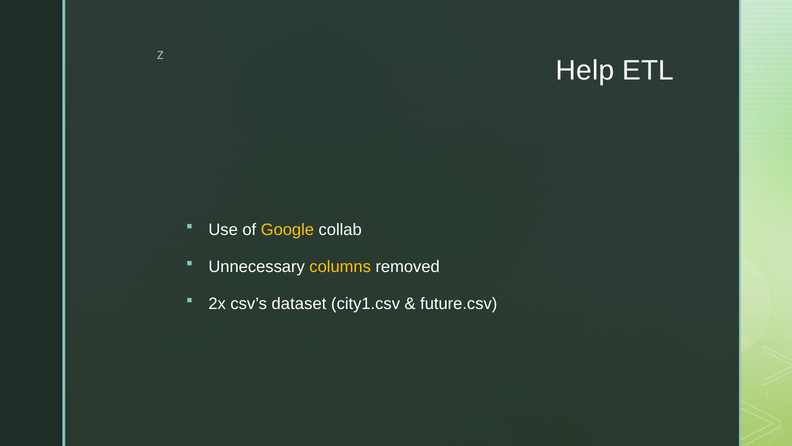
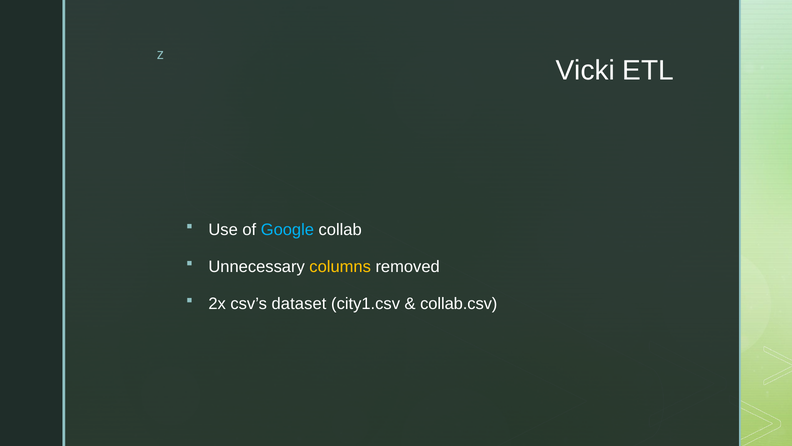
Help: Help -> Vicki (585, 70)
Google colour: yellow -> light blue (287, 229)
future.csv: future.csv -> collab.csv (459, 303)
